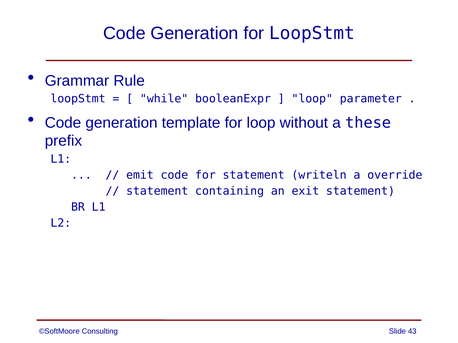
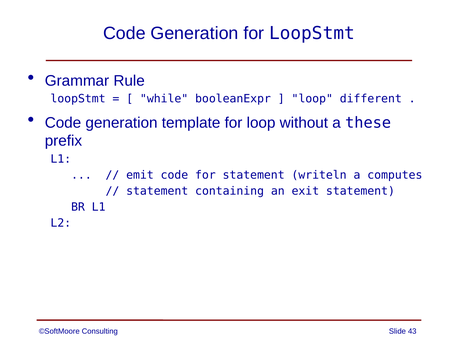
parameter: parameter -> different (371, 99)
override: override -> computes (395, 175)
